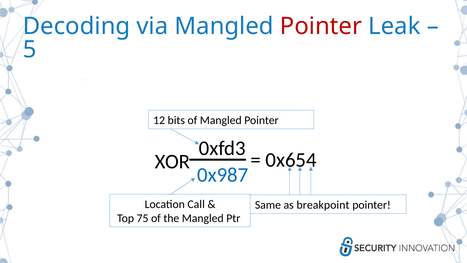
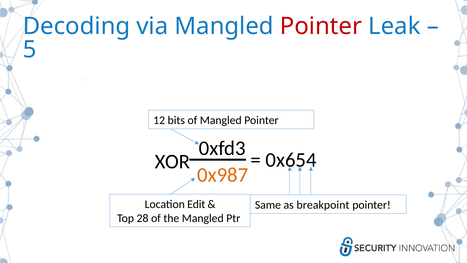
0x987 colour: blue -> orange (223, 175)
Call: Call -> Edit (196, 204)
75: 75 -> 28 (143, 218)
